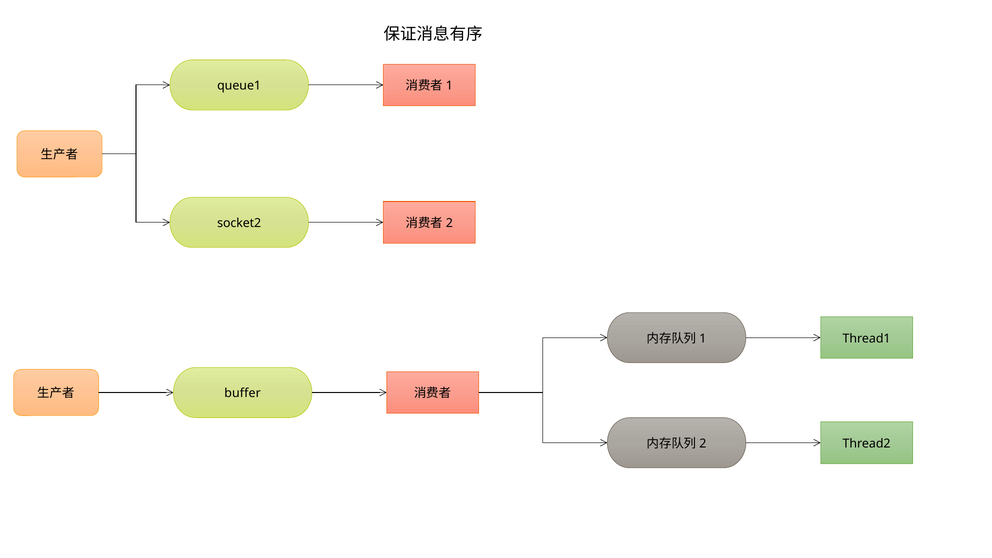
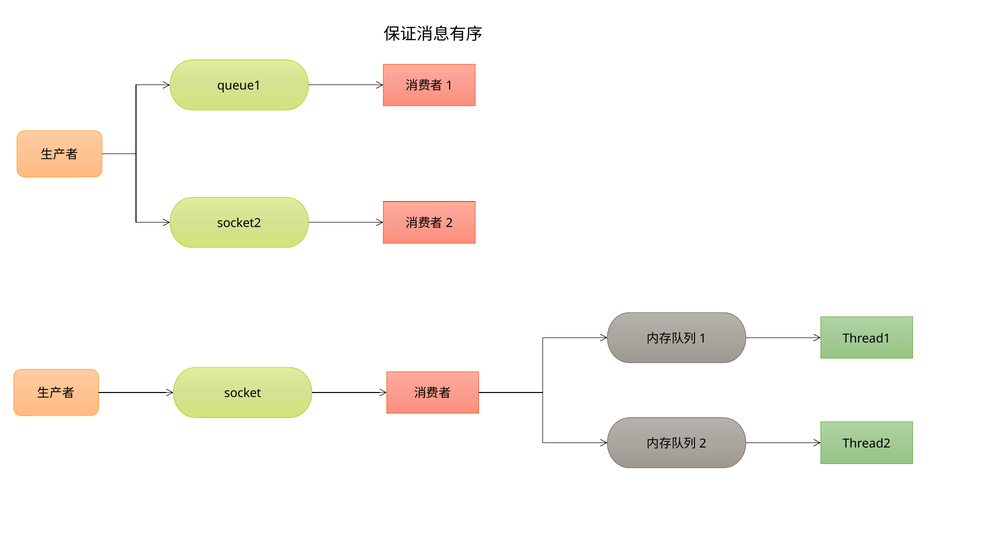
buffer: buffer -> socket (243, 393)
